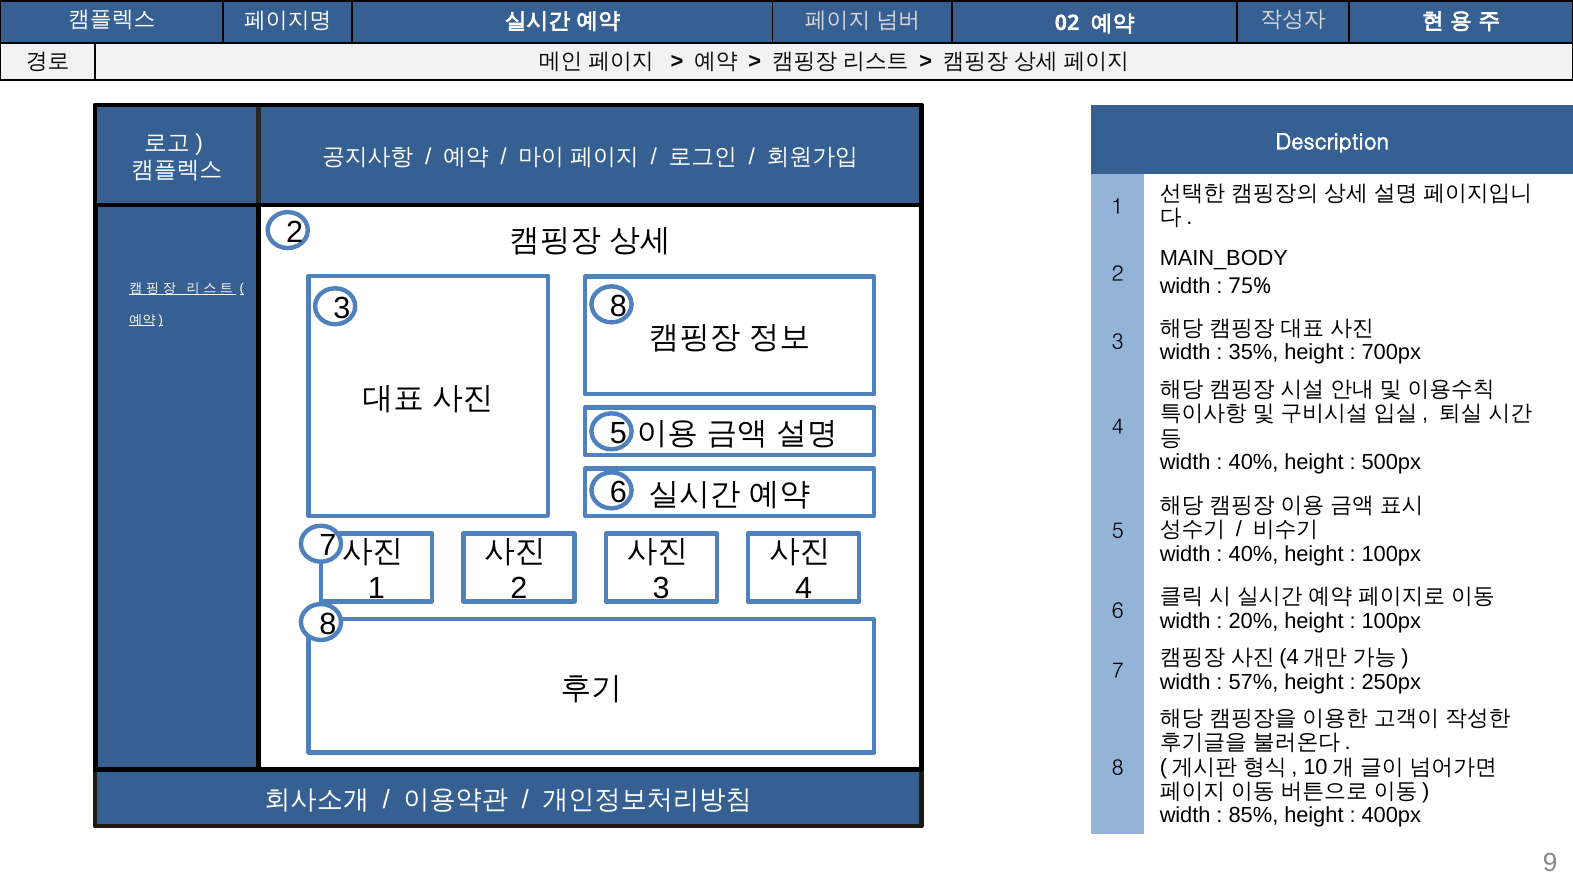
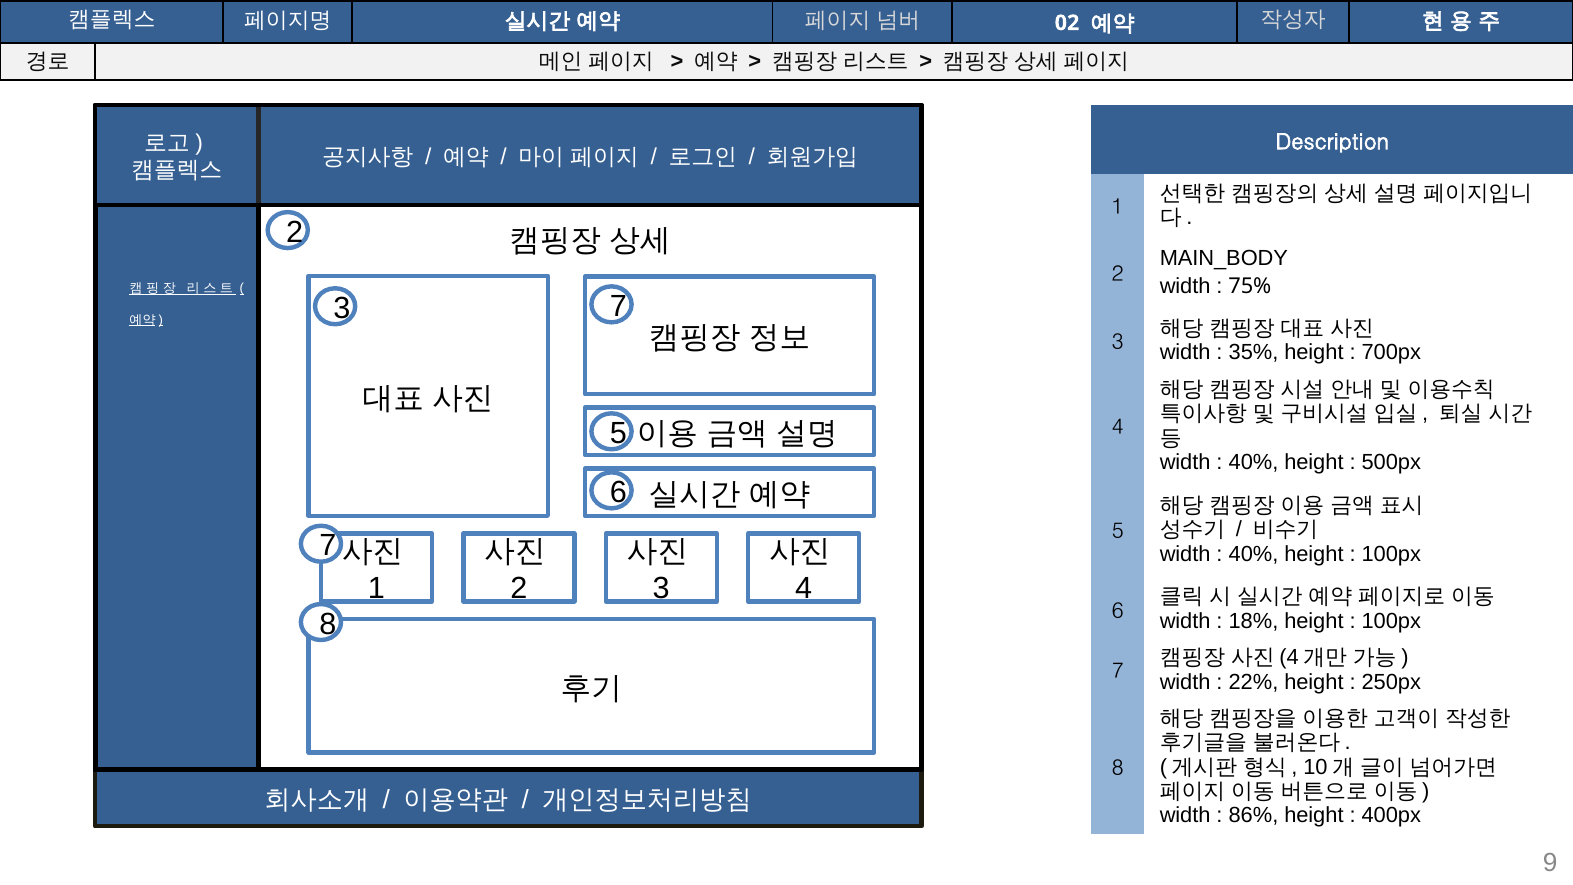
3 8: 8 -> 7 (618, 306)
20%: 20% -> 18% (1253, 621)
57%: 57% -> 22% (1253, 682)
85%: 85% -> 86% (1253, 816)
